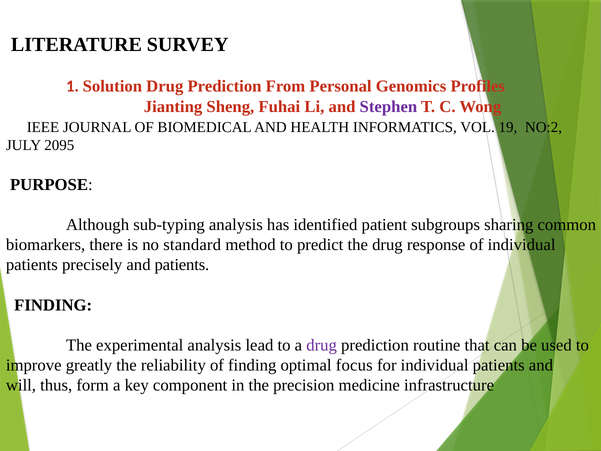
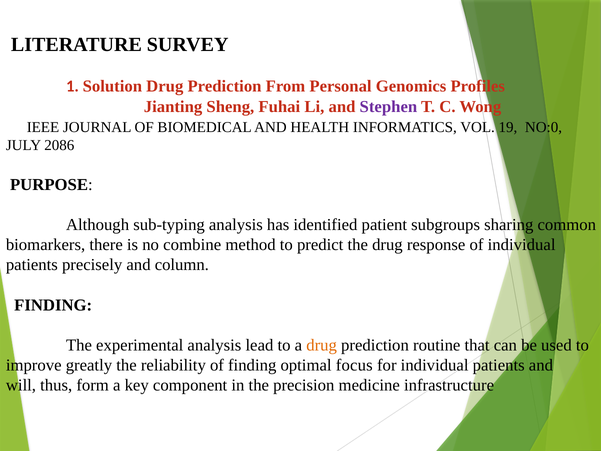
NO:2: NO:2 -> NO:0 (543, 127)
2095: 2095 -> 2086 (59, 145)
standard: standard -> combine (192, 245)
and patients: patients -> column (182, 265)
drug colour: purple -> orange (322, 345)
